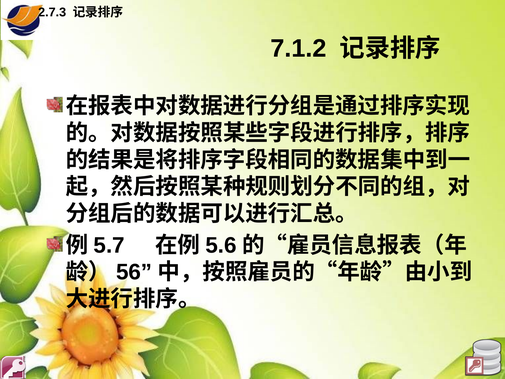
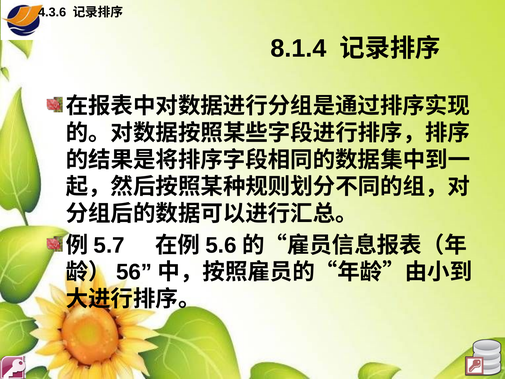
2.7.3: 2.7.3 -> 4.3.6 (52, 12)
7.1.2: 7.1.2 -> 8.1.4 (298, 48)
